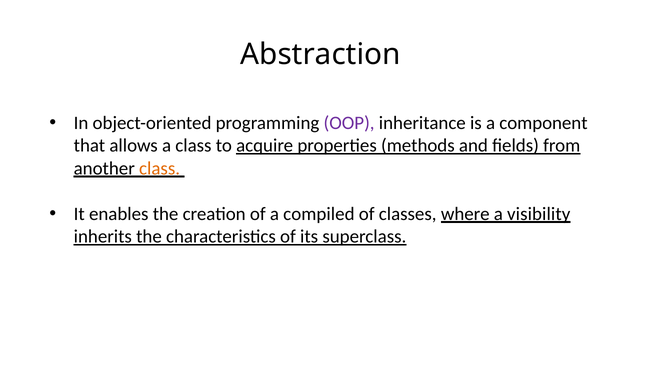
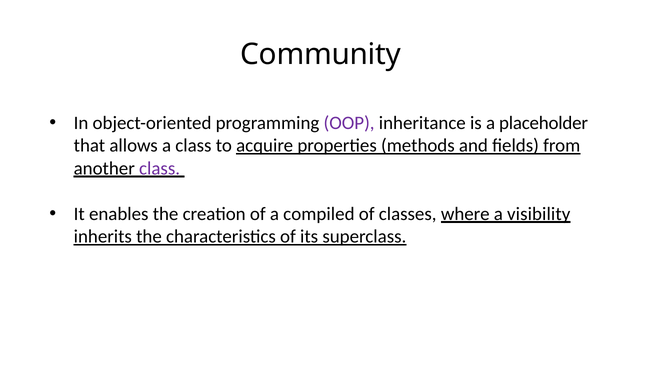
Abstraction: Abstraction -> Community (321, 55)
component: component -> placeholder (544, 123)
class colour: orange -> purple (160, 168)
